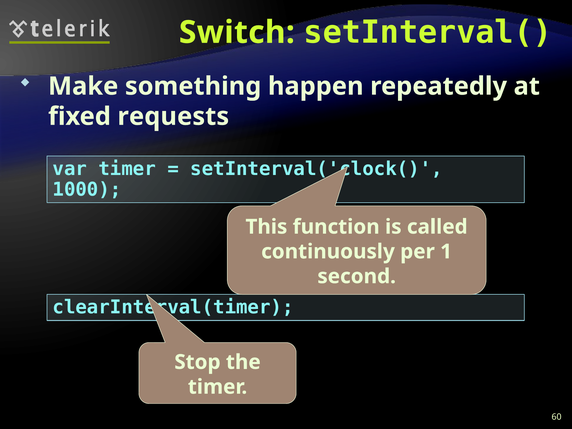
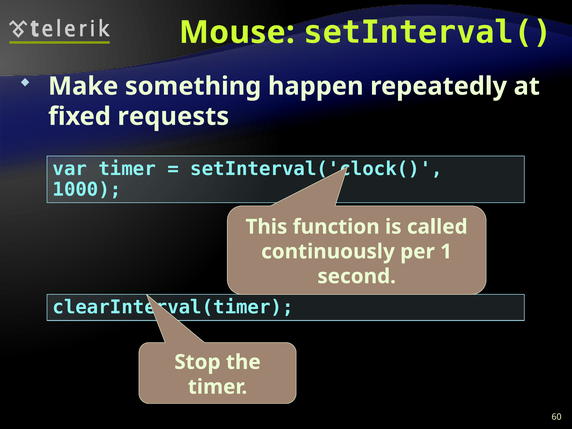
Switch: Switch -> Mouse (237, 32)
